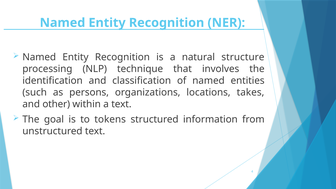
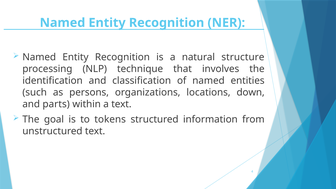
takes: takes -> down (251, 92)
other: other -> parts (56, 104)
